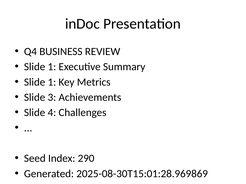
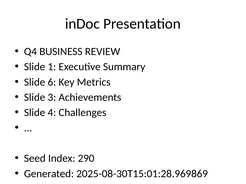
1: 1 -> 6 (52, 82)
